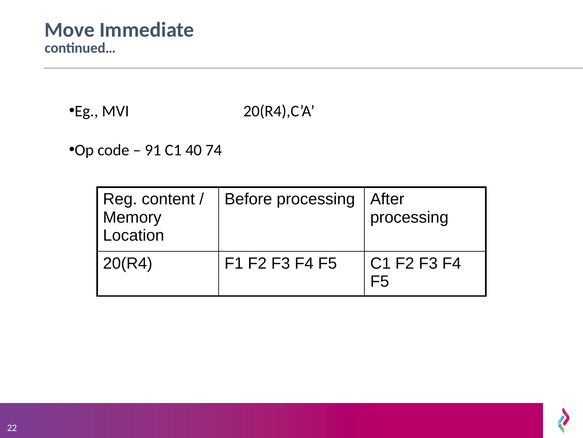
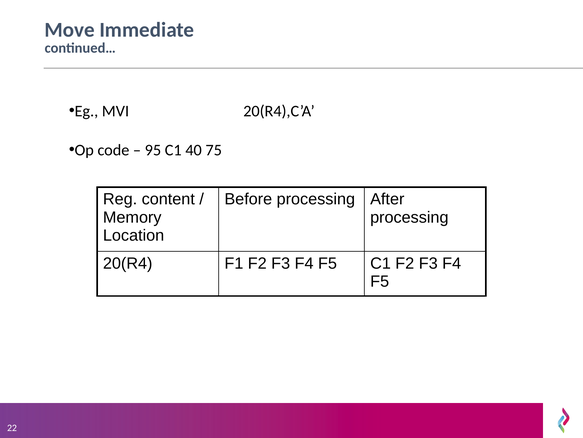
91: 91 -> 95 (153, 150)
74: 74 -> 75 (214, 150)
